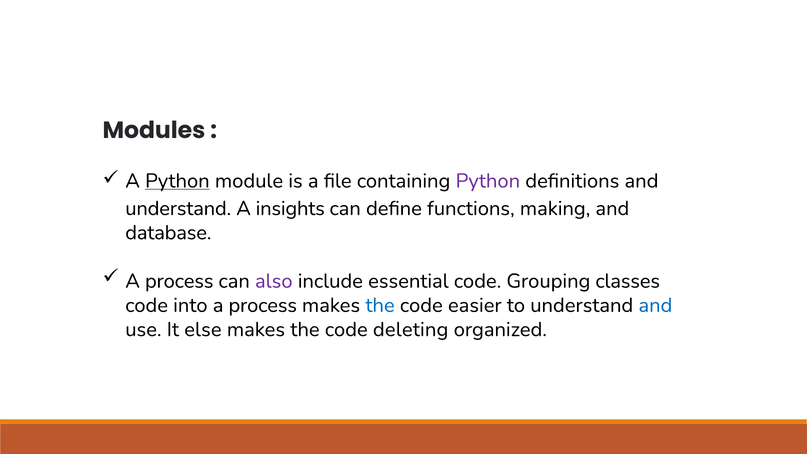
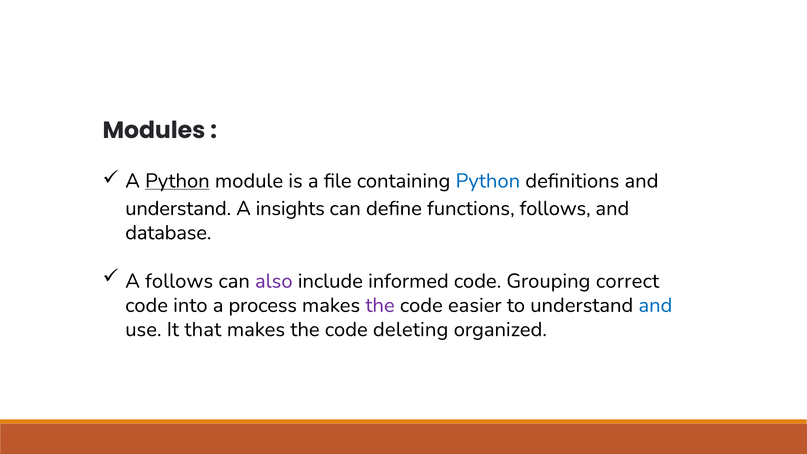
Python colour: purple -> blue (488, 181)
functions making: making -> follows (555, 208)
process: process -> follows (179, 281)
essential: essential -> informed (408, 281)
classes: classes -> correct (627, 281)
the colour: blue -> purple (380, 305)
else: else -> that (203, 329)
